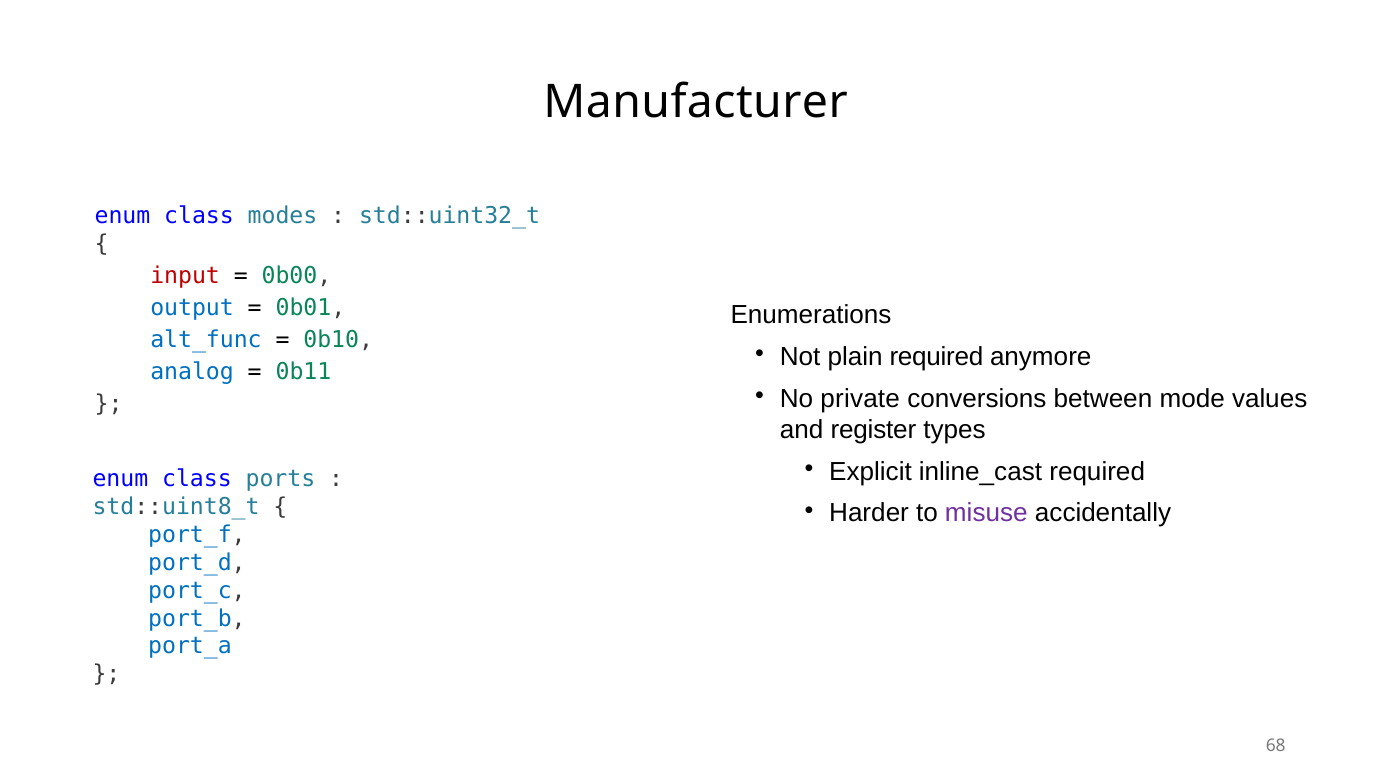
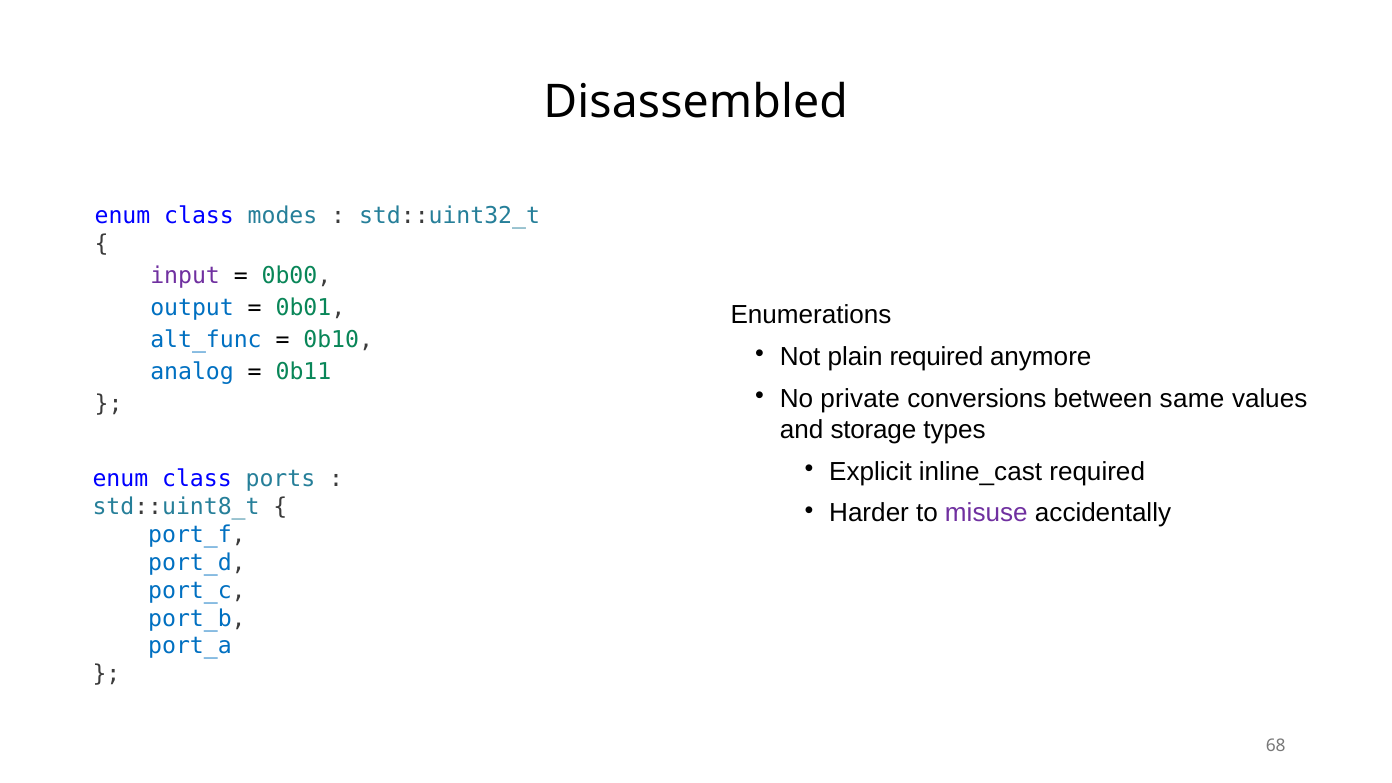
Manufacturer: Manufacturer -> Disassembled (696, 102)
input colour: red -> purple (185, 276)
mode: mode -> same (1192, 398)
register: register -> storage (873, 430)
